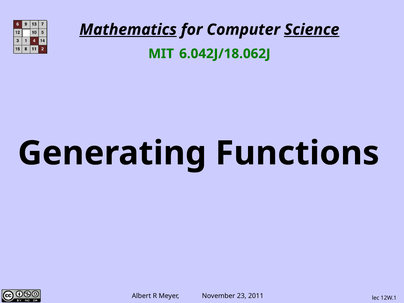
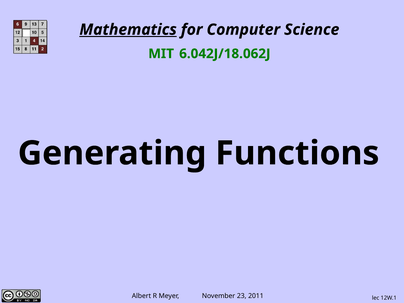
Science underline: present -> none (312, 30)
